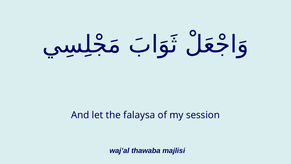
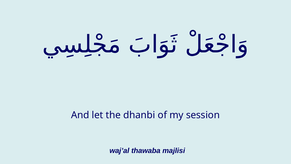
falaysa: falaysa -> dhanbi (139, 115)
